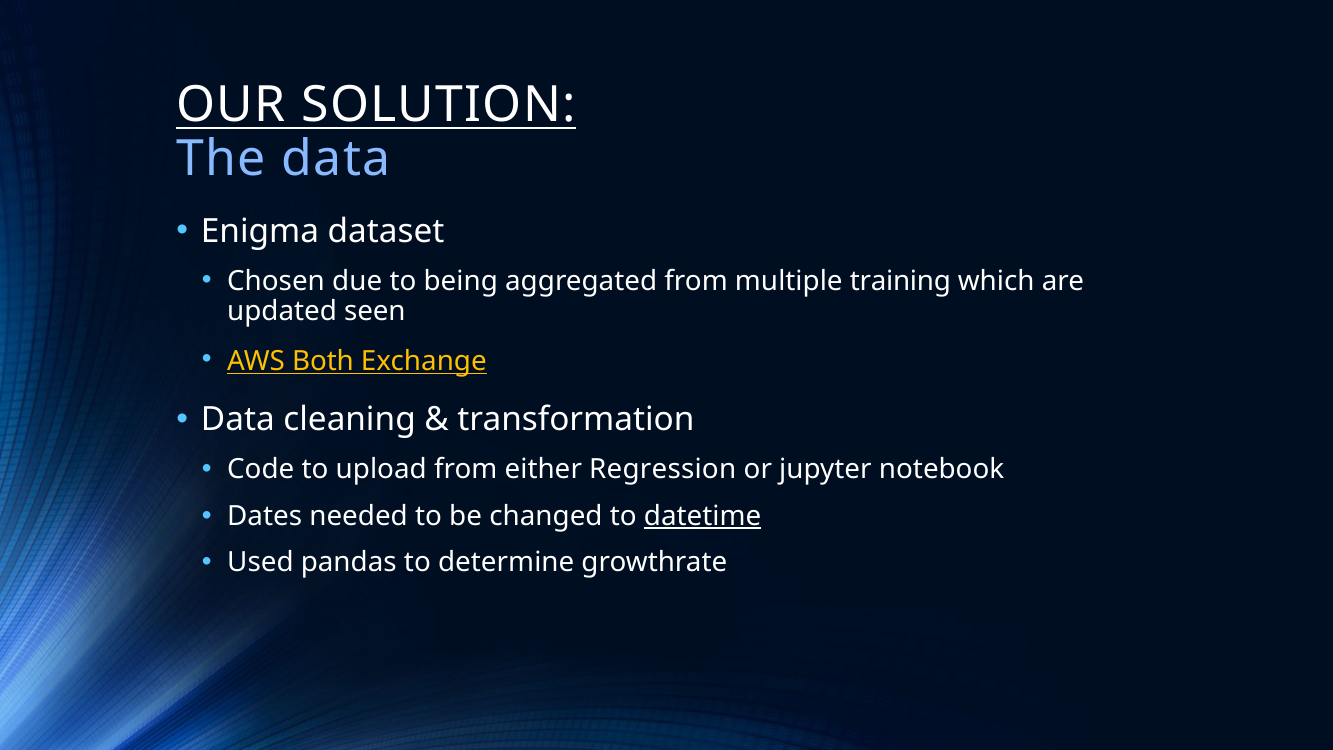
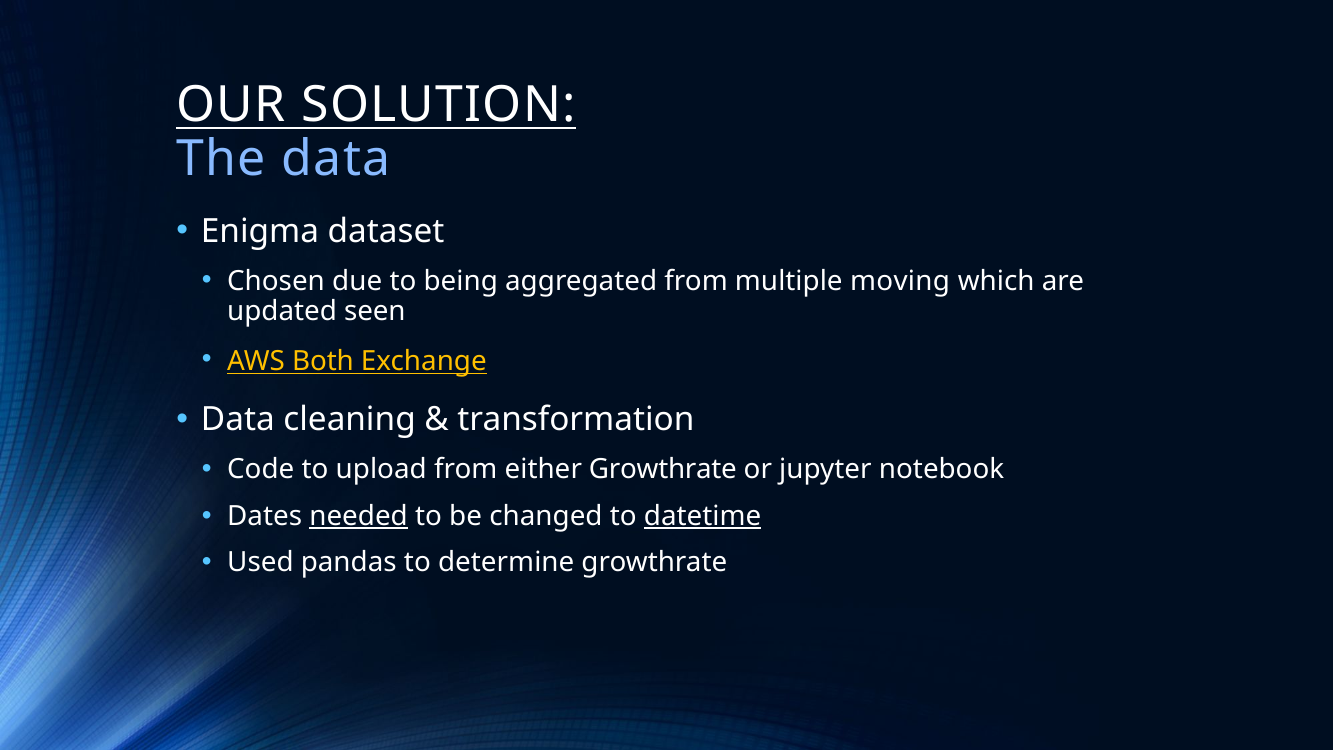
training: training -> moving (900, 281)
either Regression: Regression -> Growthrate (663, 469)
needed underline: none -> present (359, 516)
